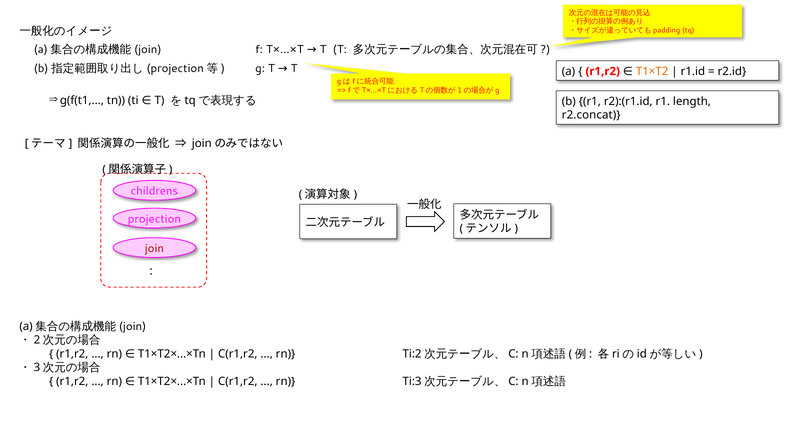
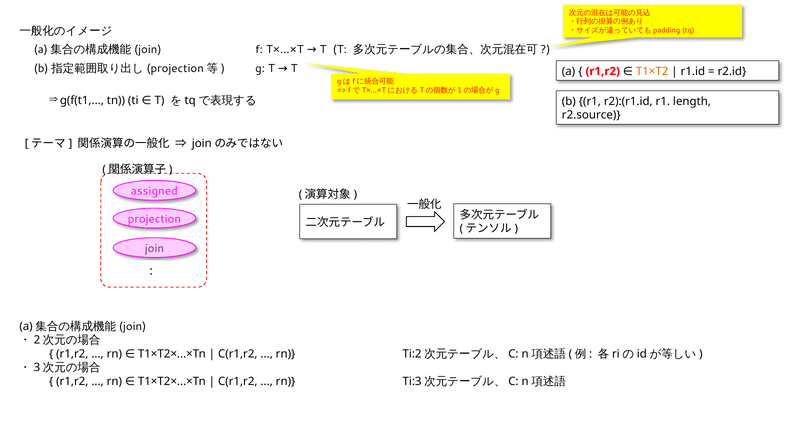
r2.concat: r2.concat -> r2.source (591, 115)
childrens: childrens -> assigned (154, 191)
join colour: red -> purple (154, 248)
